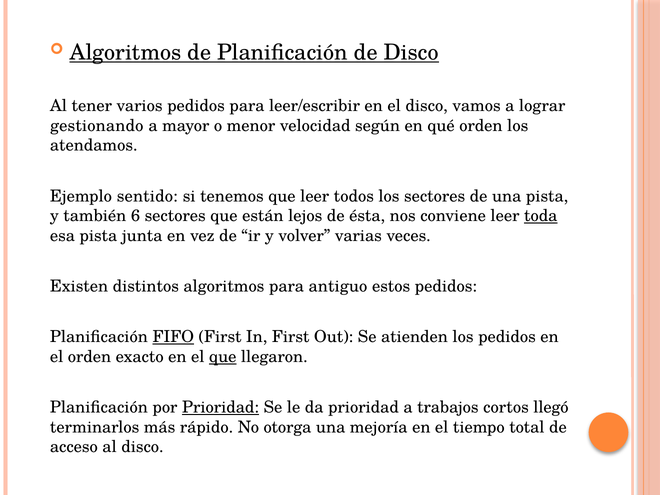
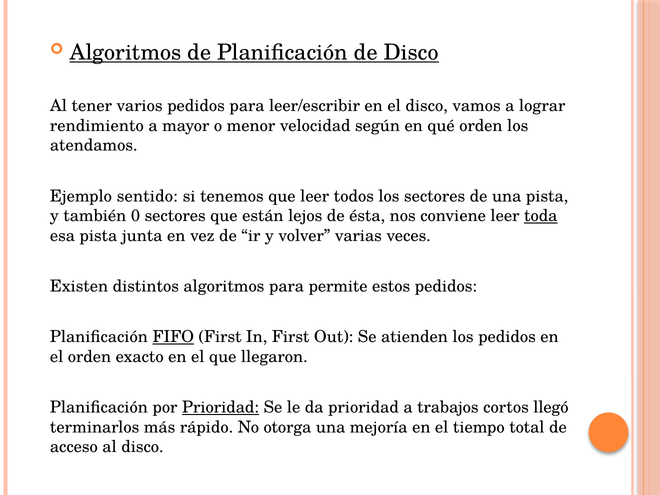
gestionando: gestionando -> rendimiento (97, 126)
6: 6 -> 0 (135, 216)
antiguo: antiguo -> permite (338, 286)
que underline: present -> none (223, 357)
